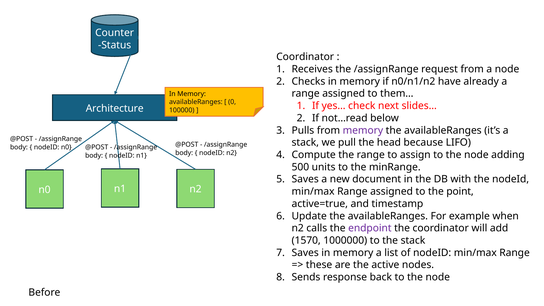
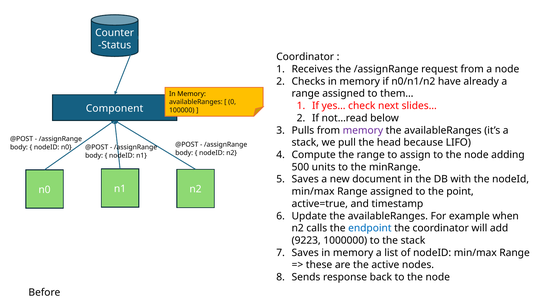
Architecture: Architecture -> Component (115, 108)
endpoint colour: purple -> blue (370, 228)
1570: 1570 -> 9223 (306, 240)
